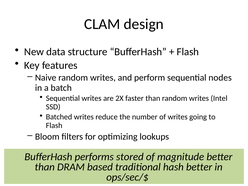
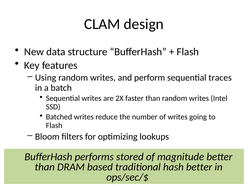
Naive: Naive -> Using (46, 78)
nodes: nodes -> traces (220, 78)
